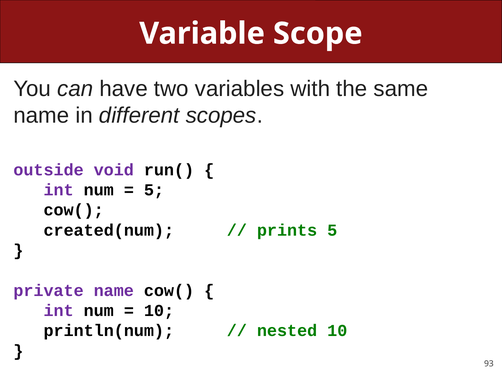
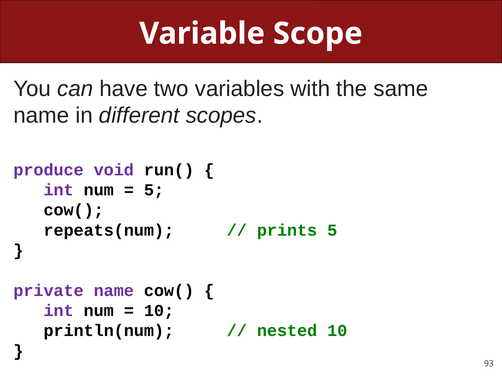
outside: outside -> produce (49, 170)
created(num: created(num -> repeats(num (109, 230)
